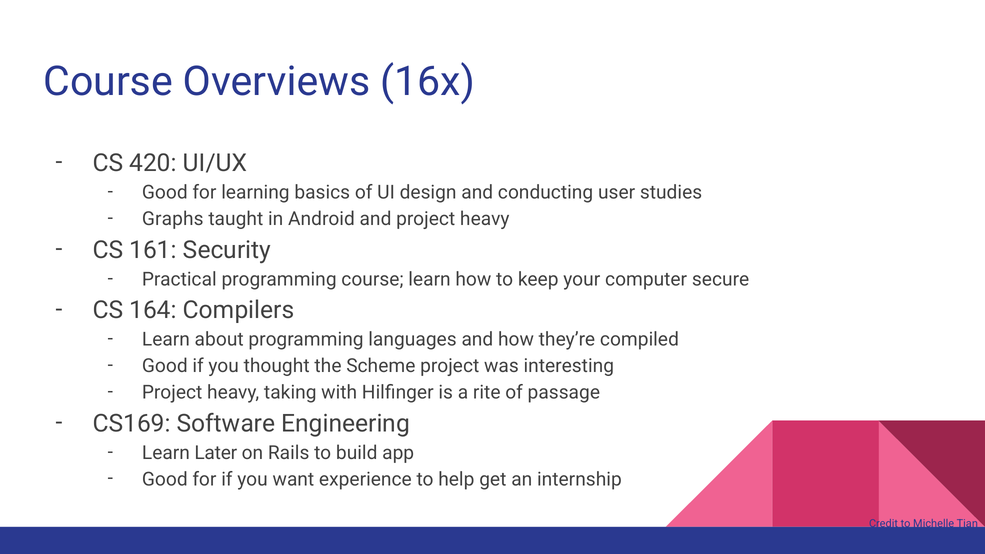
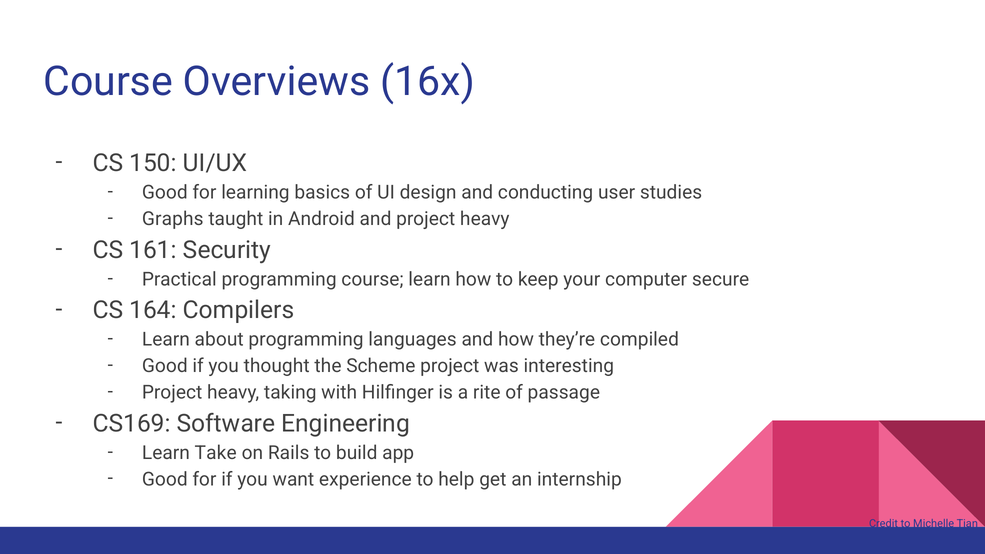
420: 420 -> 150 (153, 163)
Later: Later -> Take (216, 453)
